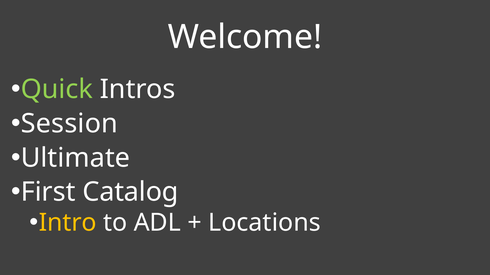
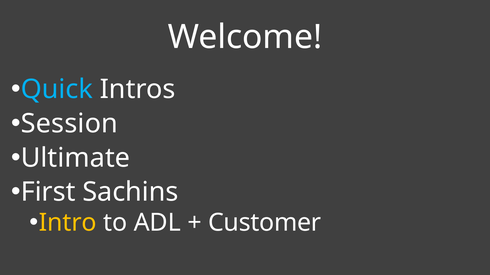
Quick colour: light green -> light blue (57, 90)
Catalog: Catalog -> Sachins (130, 192)
Locations: Locations -> Customer (265, 223)
